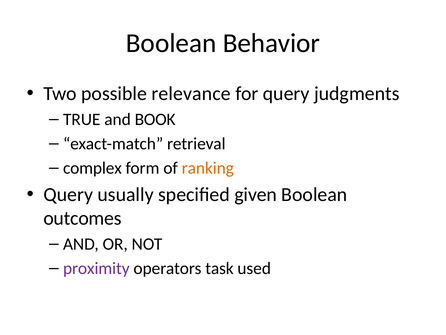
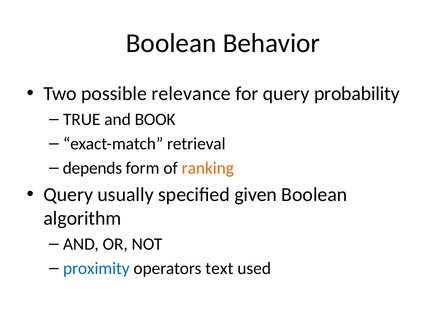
judgments: judgments -> probability (357, 94)
complex: complex -> depends (92, 168)
outcomes: outcomes -> algorithm (82, 218)
proximity colour: purple -> blue (96, 268)
task: task -> text (219, 268)
